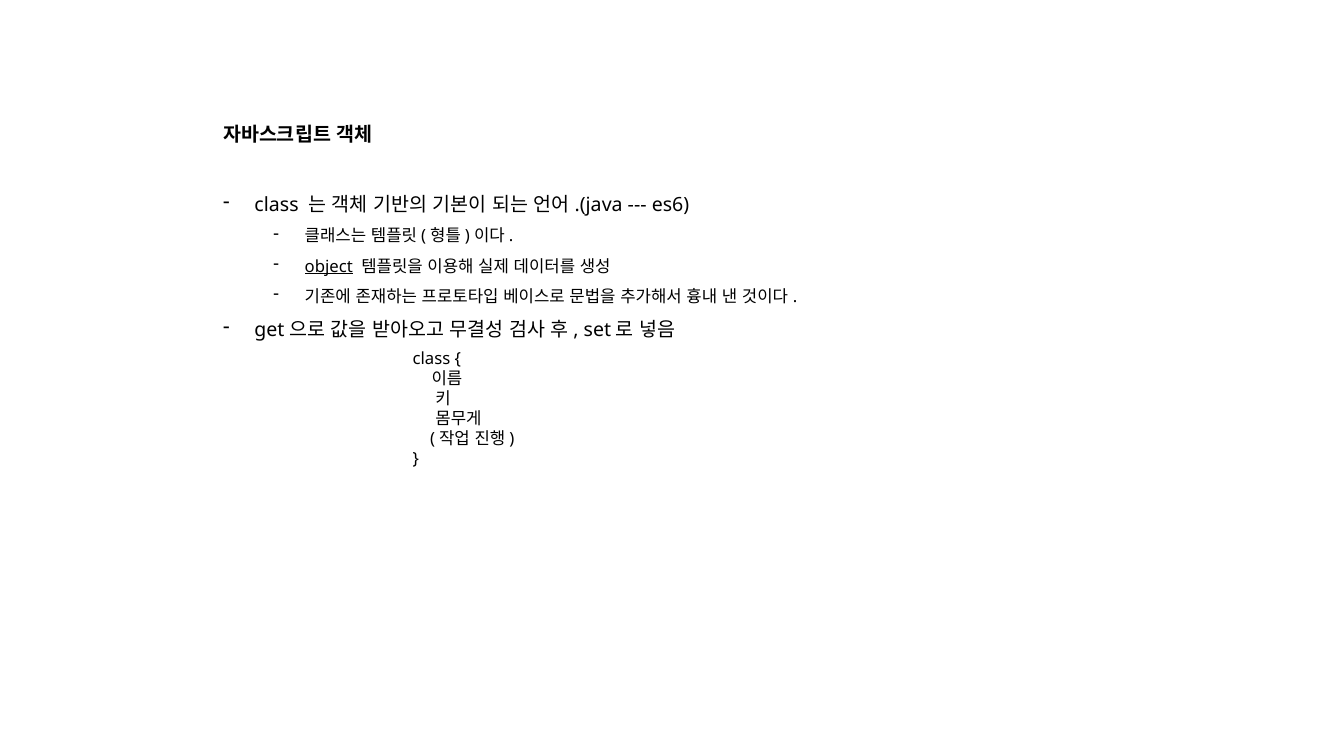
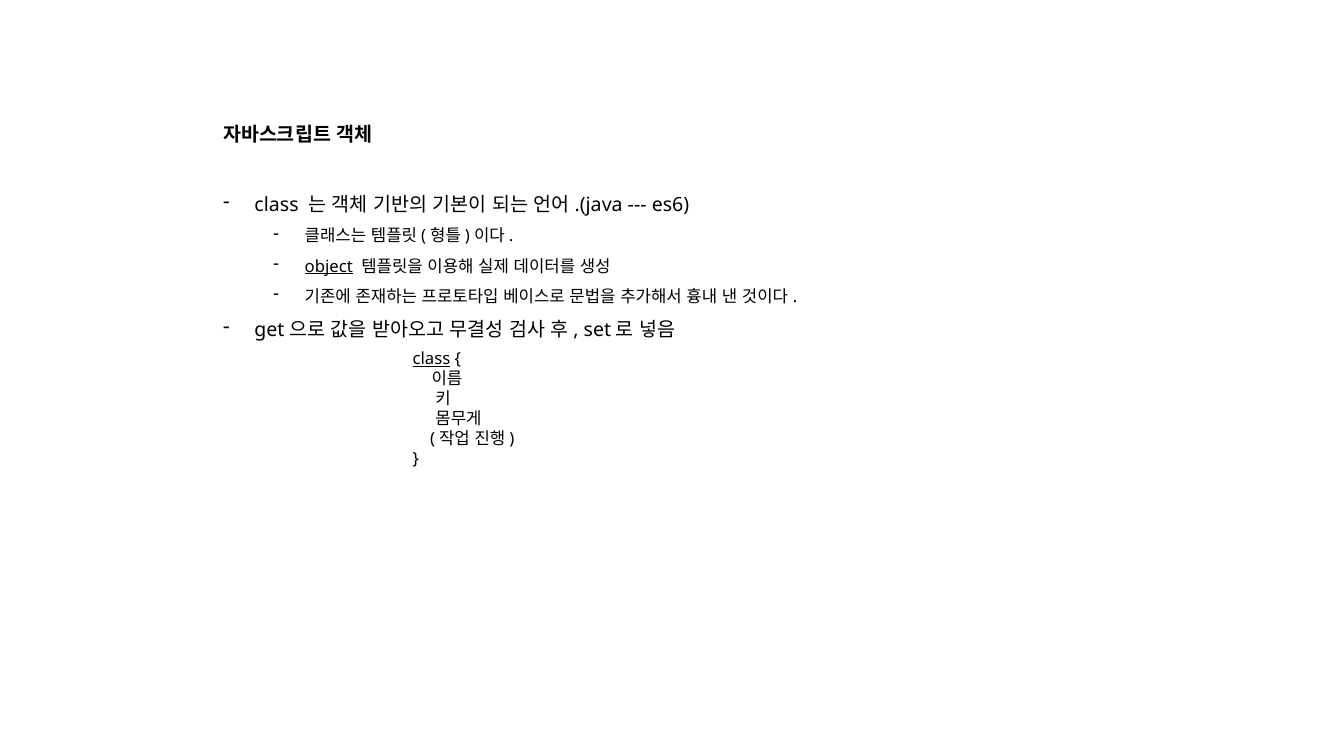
class underline: none -> present (432, 359)
